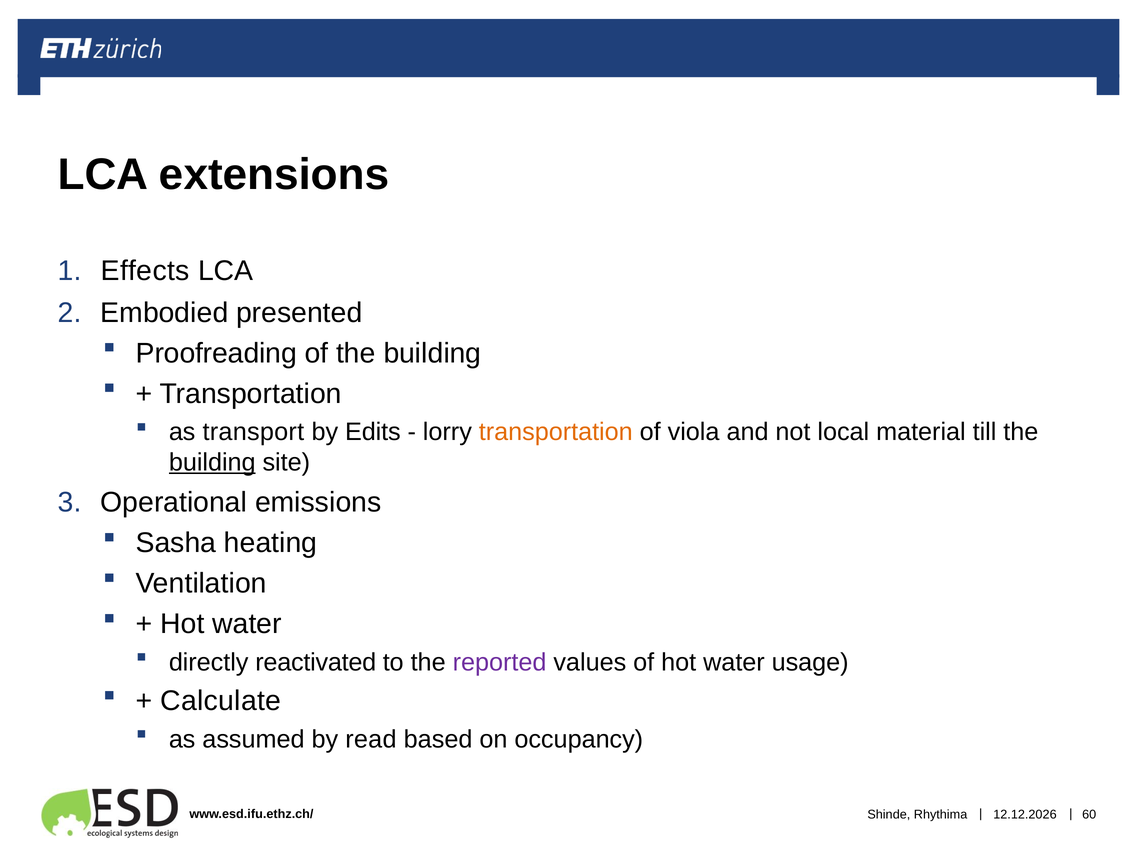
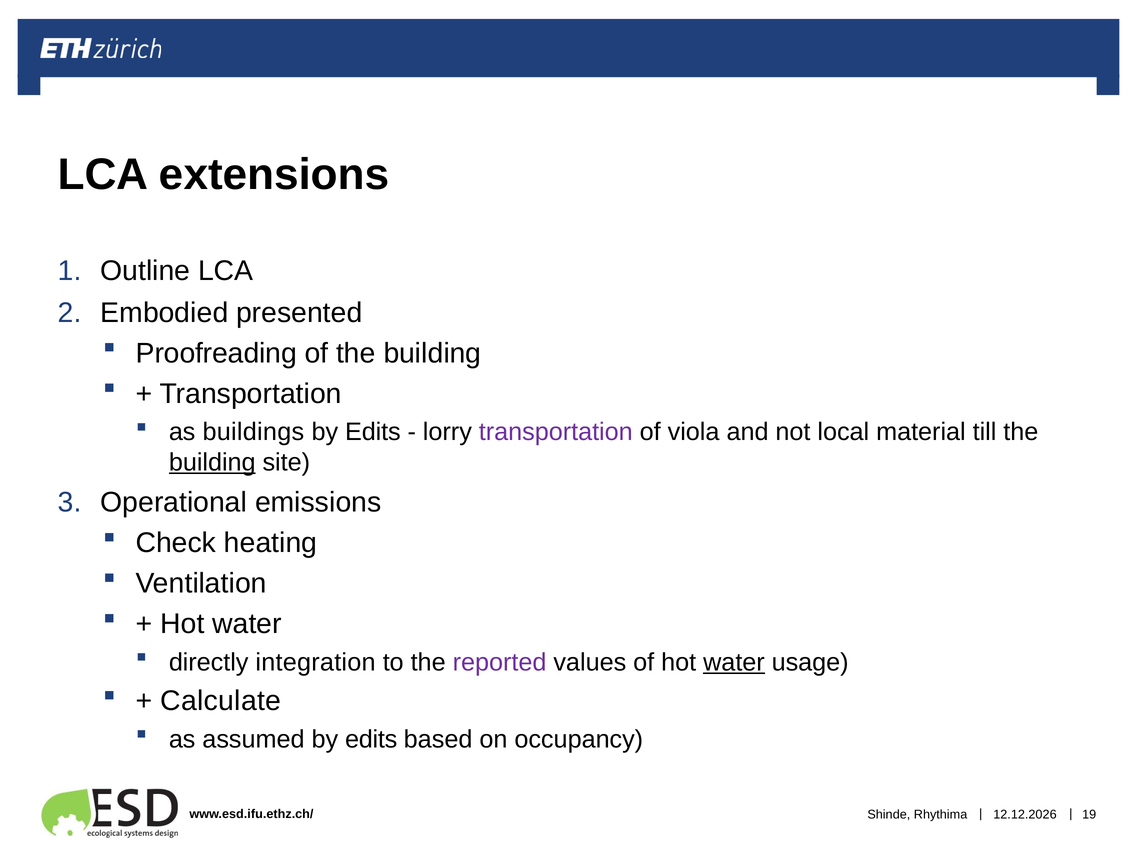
Effects: Effects -> Outline (145, 271)
transport: transport -> buildings (253, 432)
transportation colour: orange -> purple (556, 432)
Sasha: Sasha -> Check (176, 543)
reactivated: reactivated -> integration (316, 662)
water underline: none -> present (734, 662)
assumed by read: read -> edits (371, 739)
60: 60 -> 19 (1089, 814)
